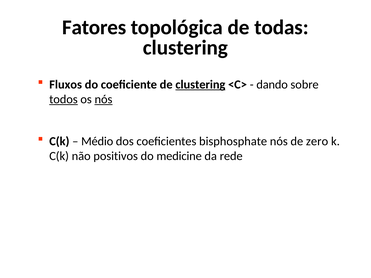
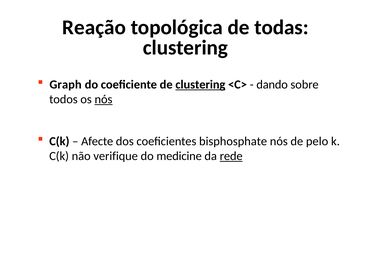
Fatores: Fatores -> Reação (94, 27)
Fluxos: Fluxos -> Graph (66, 85)
todos underline: present -> none (63, 99)
Médio: Médio -> Afecte (97, 141)
zero: zero -> pelo (317, 141)
positivos: positivos -> verifique (116, 156)
rede underline: none -> present (231, 156)
